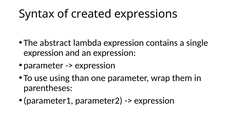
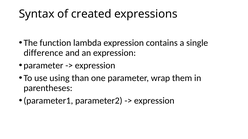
abstract: abstract -> function (55, 43)
expression: expression -> difference (43, 53)
